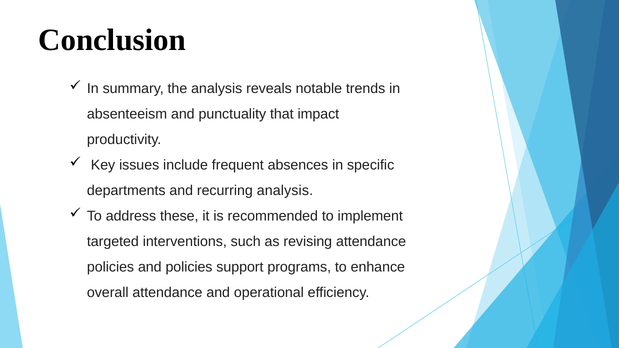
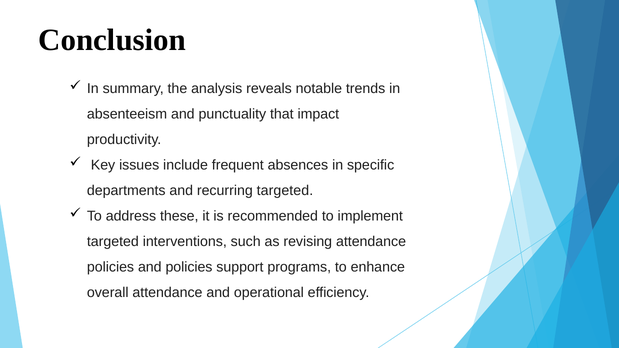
recurring analysis: analysis -> targeted (285, 191)
